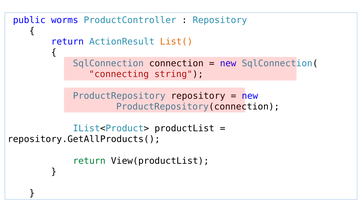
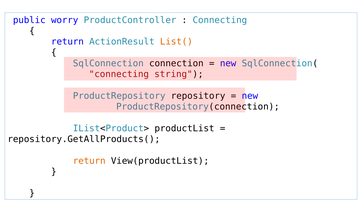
worms: worms -> worry (65, 20)
Repository: Repository -> Connecting (220, 20)
return colour: green -> orange (89, 161)
